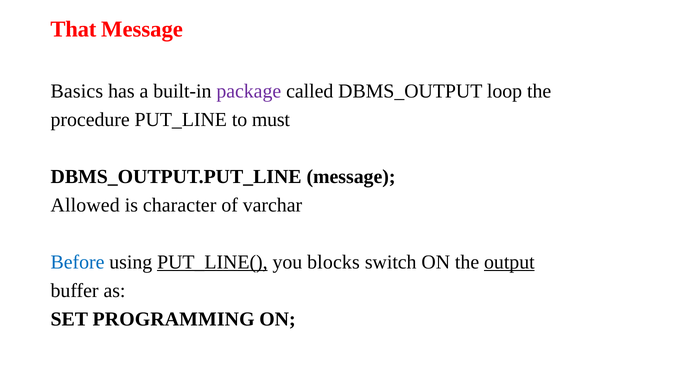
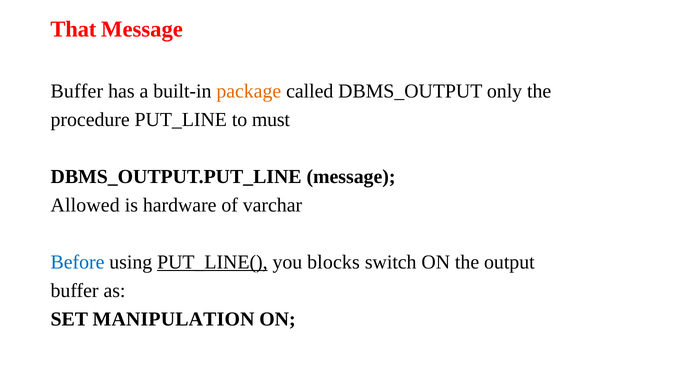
Basics: Basics -> Buffer (77, 91)
package colour: purple -> orange (249, 91)
loop: loop -> only (505, 91)
character: character -> hardware (180, 205)
output underline: present -> none (509, 262)
PROGRAMMING: PROGRAMMING -> MANIPULATION (174, 319)
